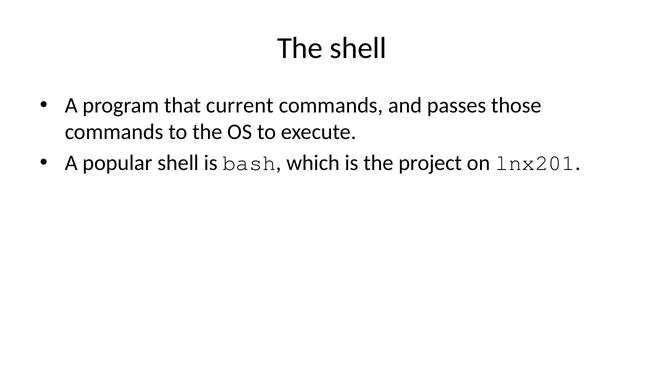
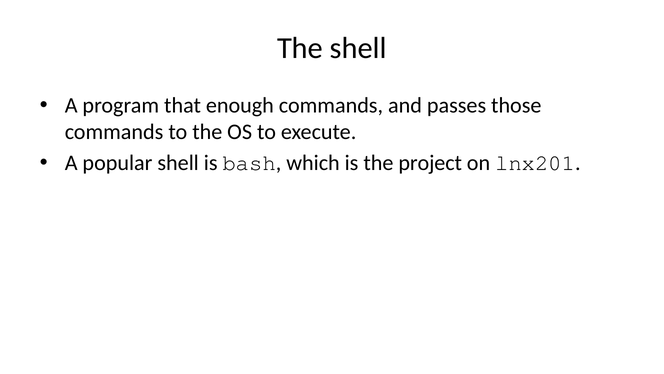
current: current -> enough (240, 105)
